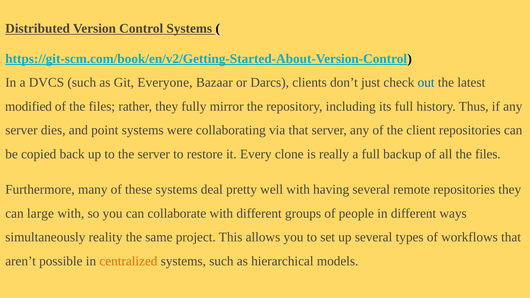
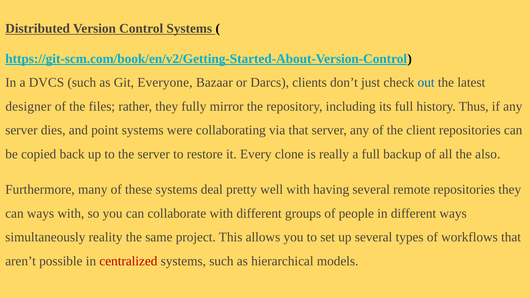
modified: modified -> designer (28, 106)
all the files: files -> also (488, 154)
can large: large -> ways (41, 214)
centralized colour: orange -> red (128, 261)
